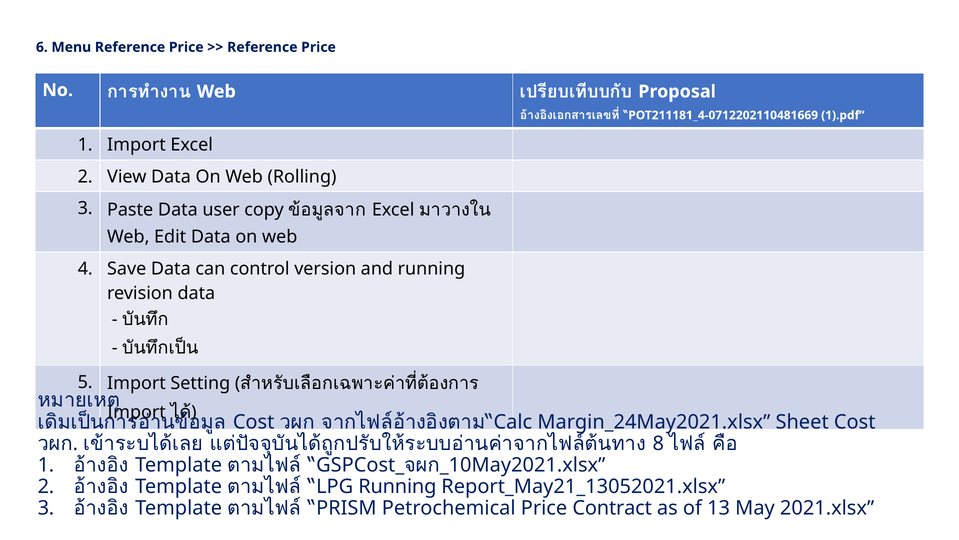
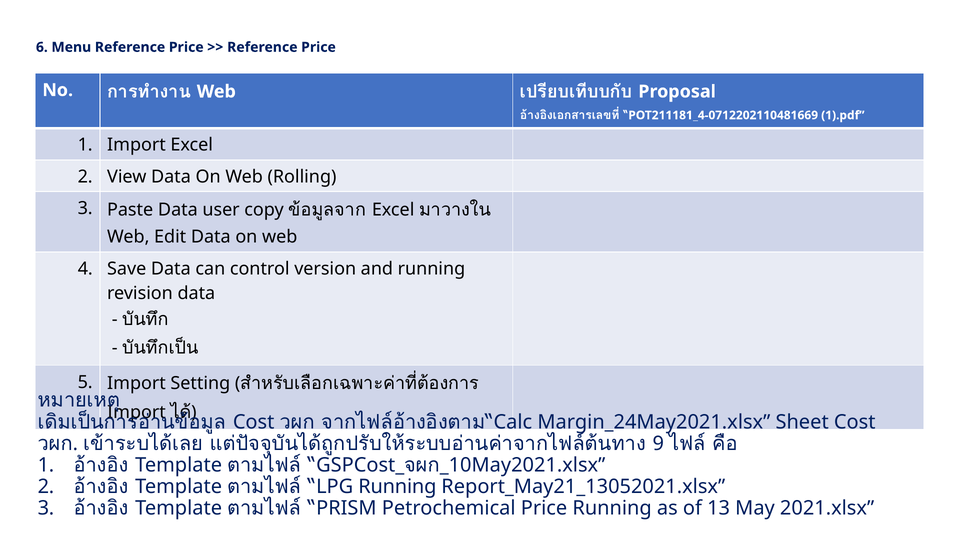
8: 8 -> 9 (658, 443)
Price Contract: Contract -> Running (612, 508)
